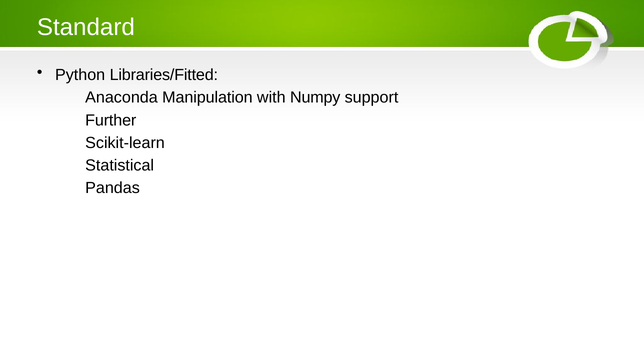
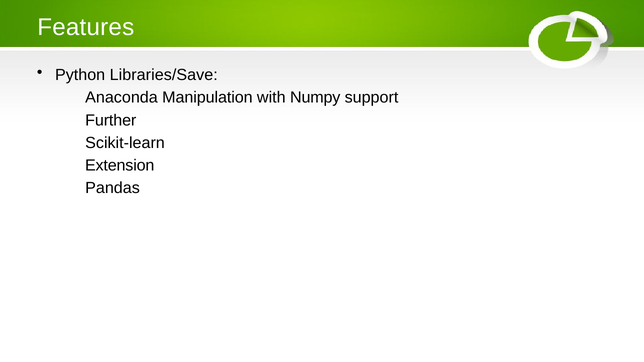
Standard: Standard -> Features (86, 27)
Libraries/Fitted: Libraries/Fitted -> Libraries/Save (164, 75)
Statistical: Statistical -> Extension (120, 165)
